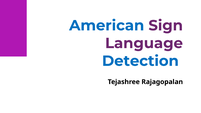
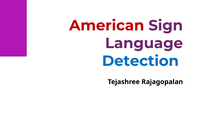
American colour: blue -> red (107, 26)
